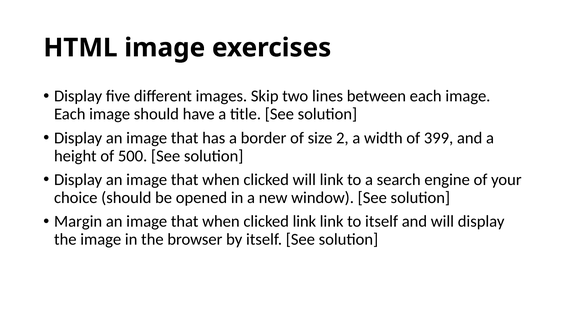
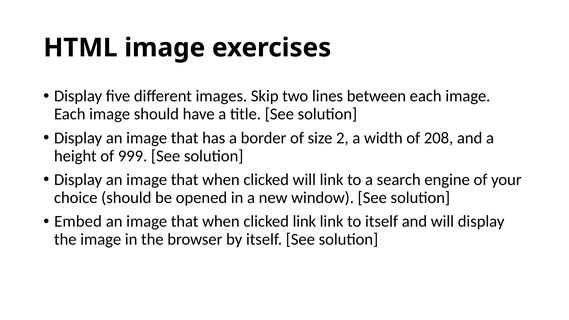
399: 399 -> 208 (439, 138)
500: 500 -> 999 (133, 156)
Margin: Margin -> Embed (78, 222)
